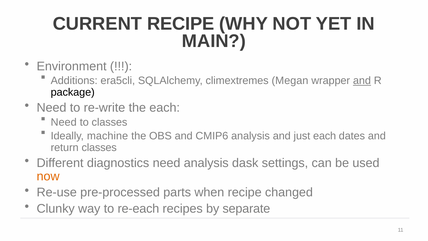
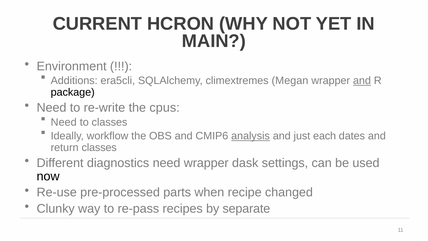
CURRENT RECIPE: RECIPE -> HCRON (181, 24)
the each: each -> cpus (165, 108)
machine: machine -> workflow (108, 136)
analysis underline: none -> present (251, 136)
need analysis: analysis -> wrapper (206, 163)
now colour: orange -> black (48, 176)
re-each: re-each -> re-pass (138, 208)
